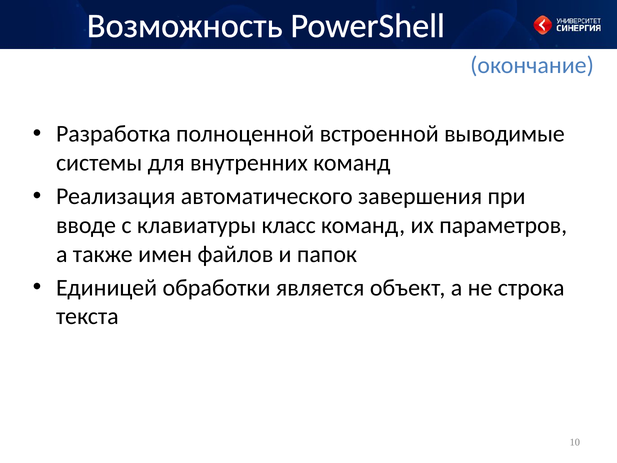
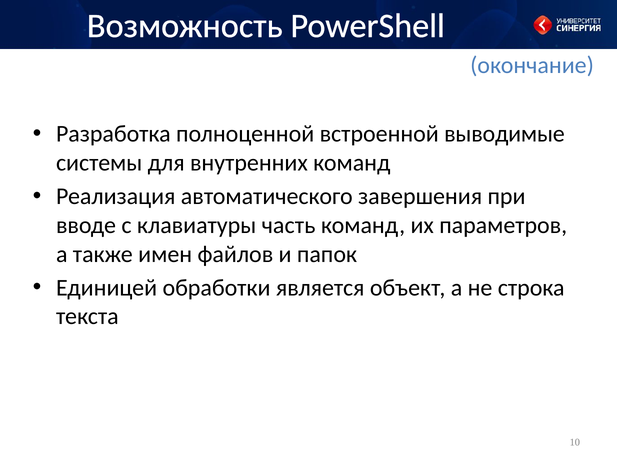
класс: класс -> часть (289, 225)
